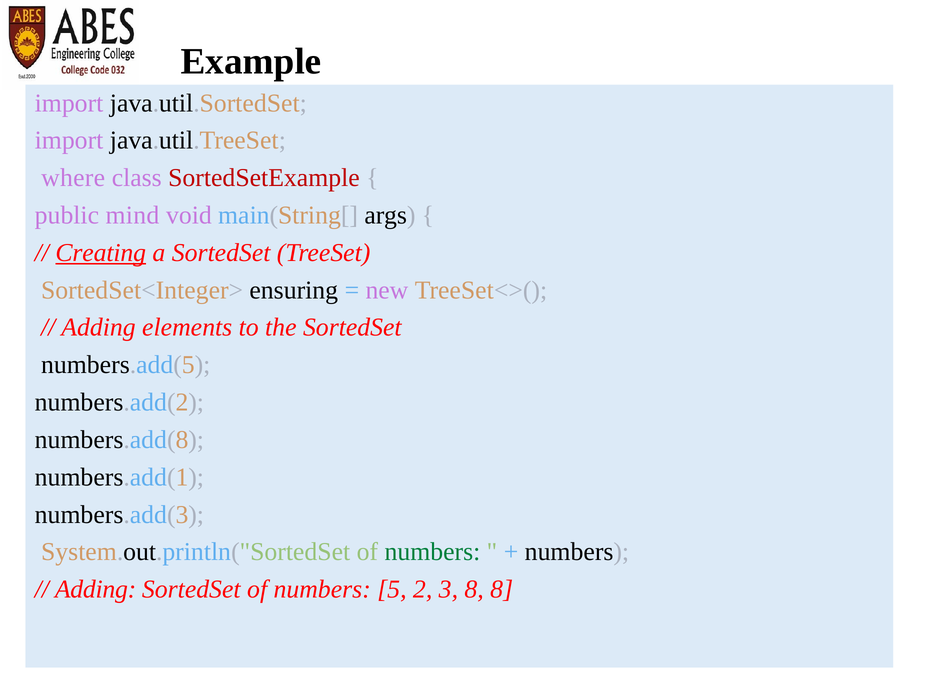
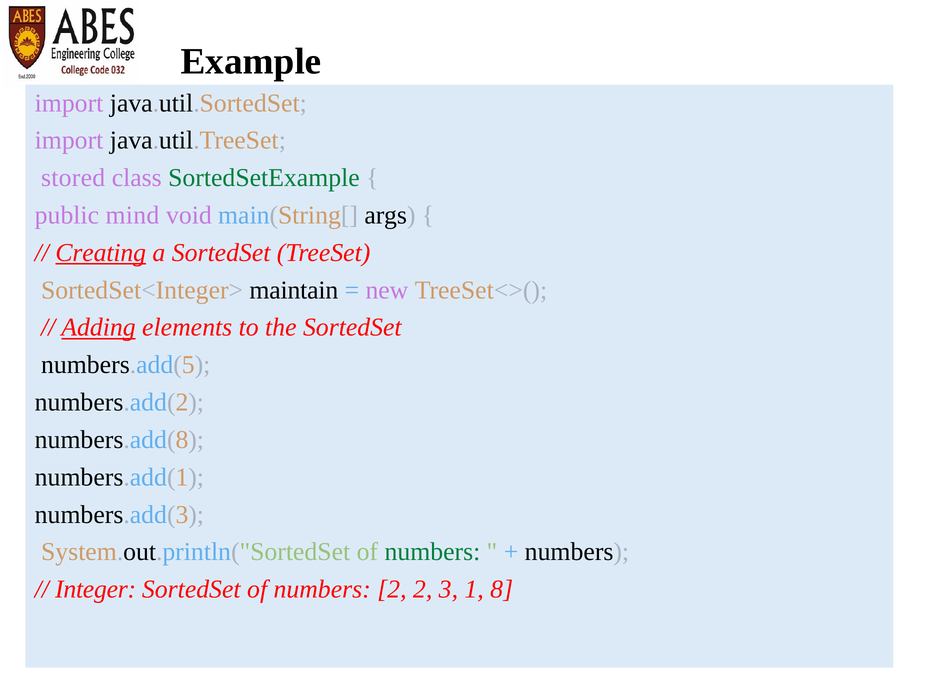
where: where -> stored (73, 178)
SortedSetExample colour: red -> green (264, 178)
ensuring: ensuring -> maintain (294, 290)
Adding underline: none -> present (99, 328)
Adding: Adding -> Integer (96, 590)
numbers 5: 5 -> 2 (392, 590)
3 8: 8 -> 1 (474, 590)
